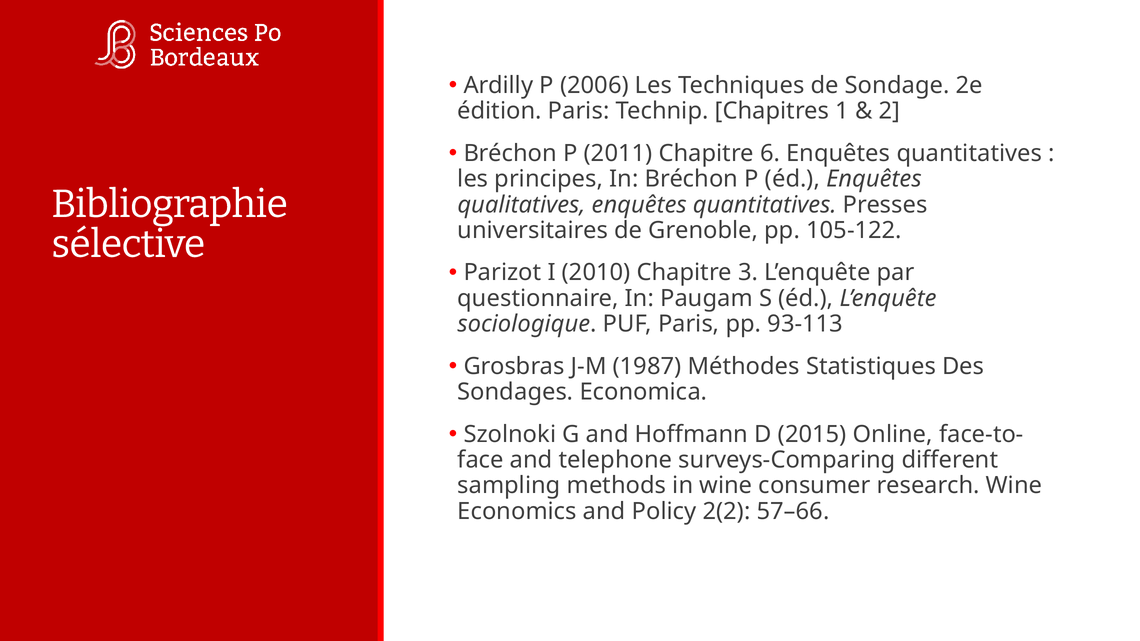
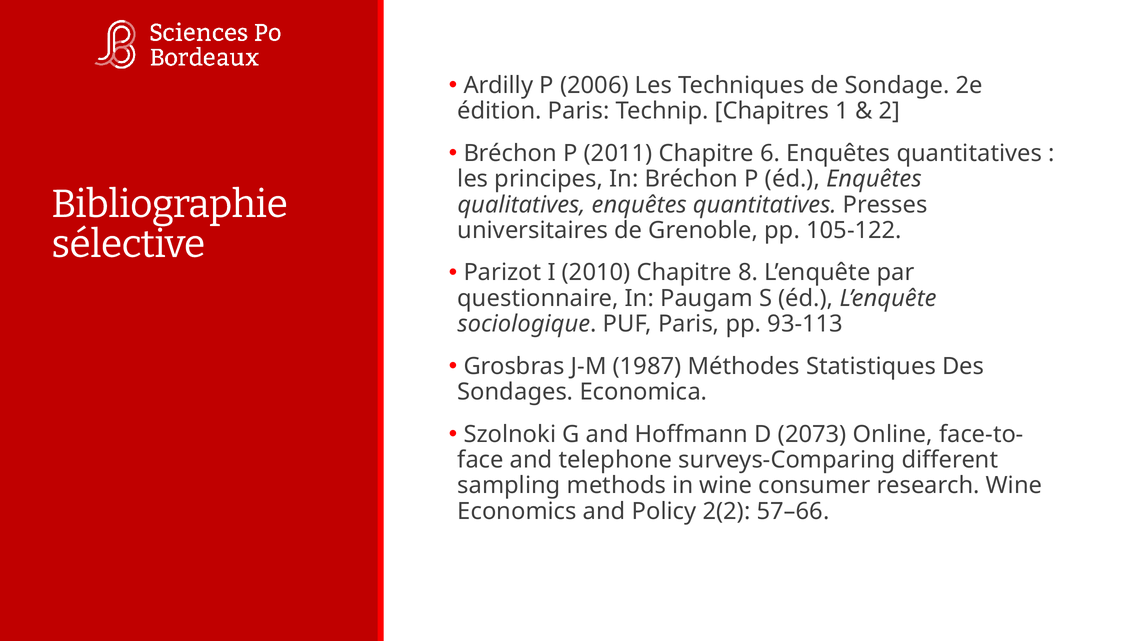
3: 3 -> 8 (748, 273)
2015: 2015 -> 2073 (812, 434)
